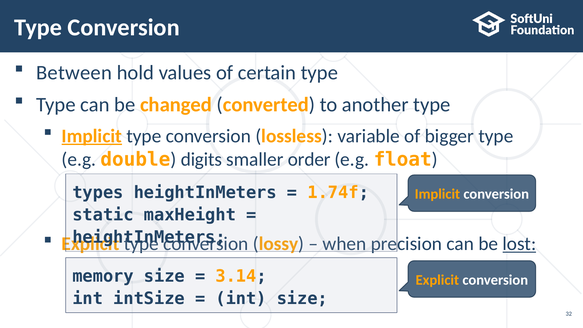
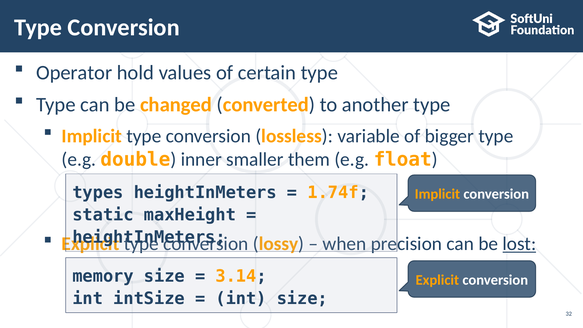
Between: Between -> Operator (74, 73)
Implicit underline: present -> none (92, 136)
digits: digits -> inner (201, 159)
order: order -> them (309, 159)
